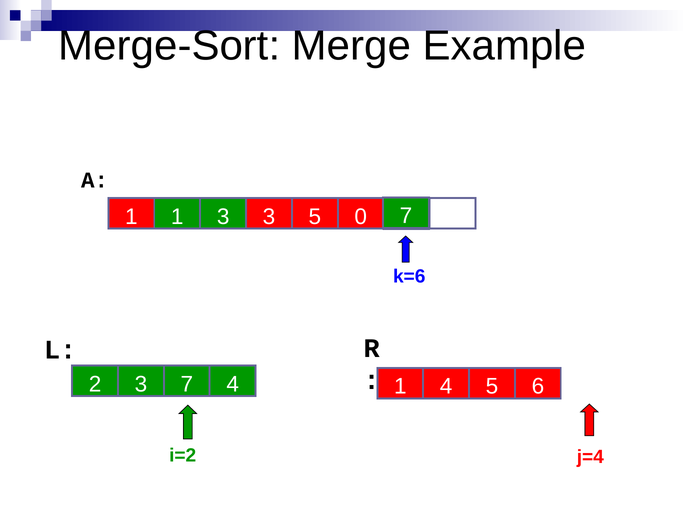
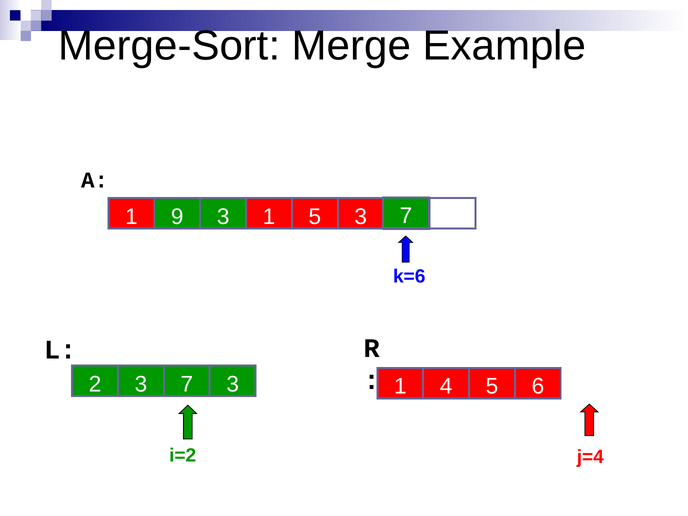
1 1: 1 -> 9 (177, 217)
3: 3 -> 1 (269, 217)
5 0: 0 -> 3 (361, 217)
7 4: 4 -> 3 (233, 384)
